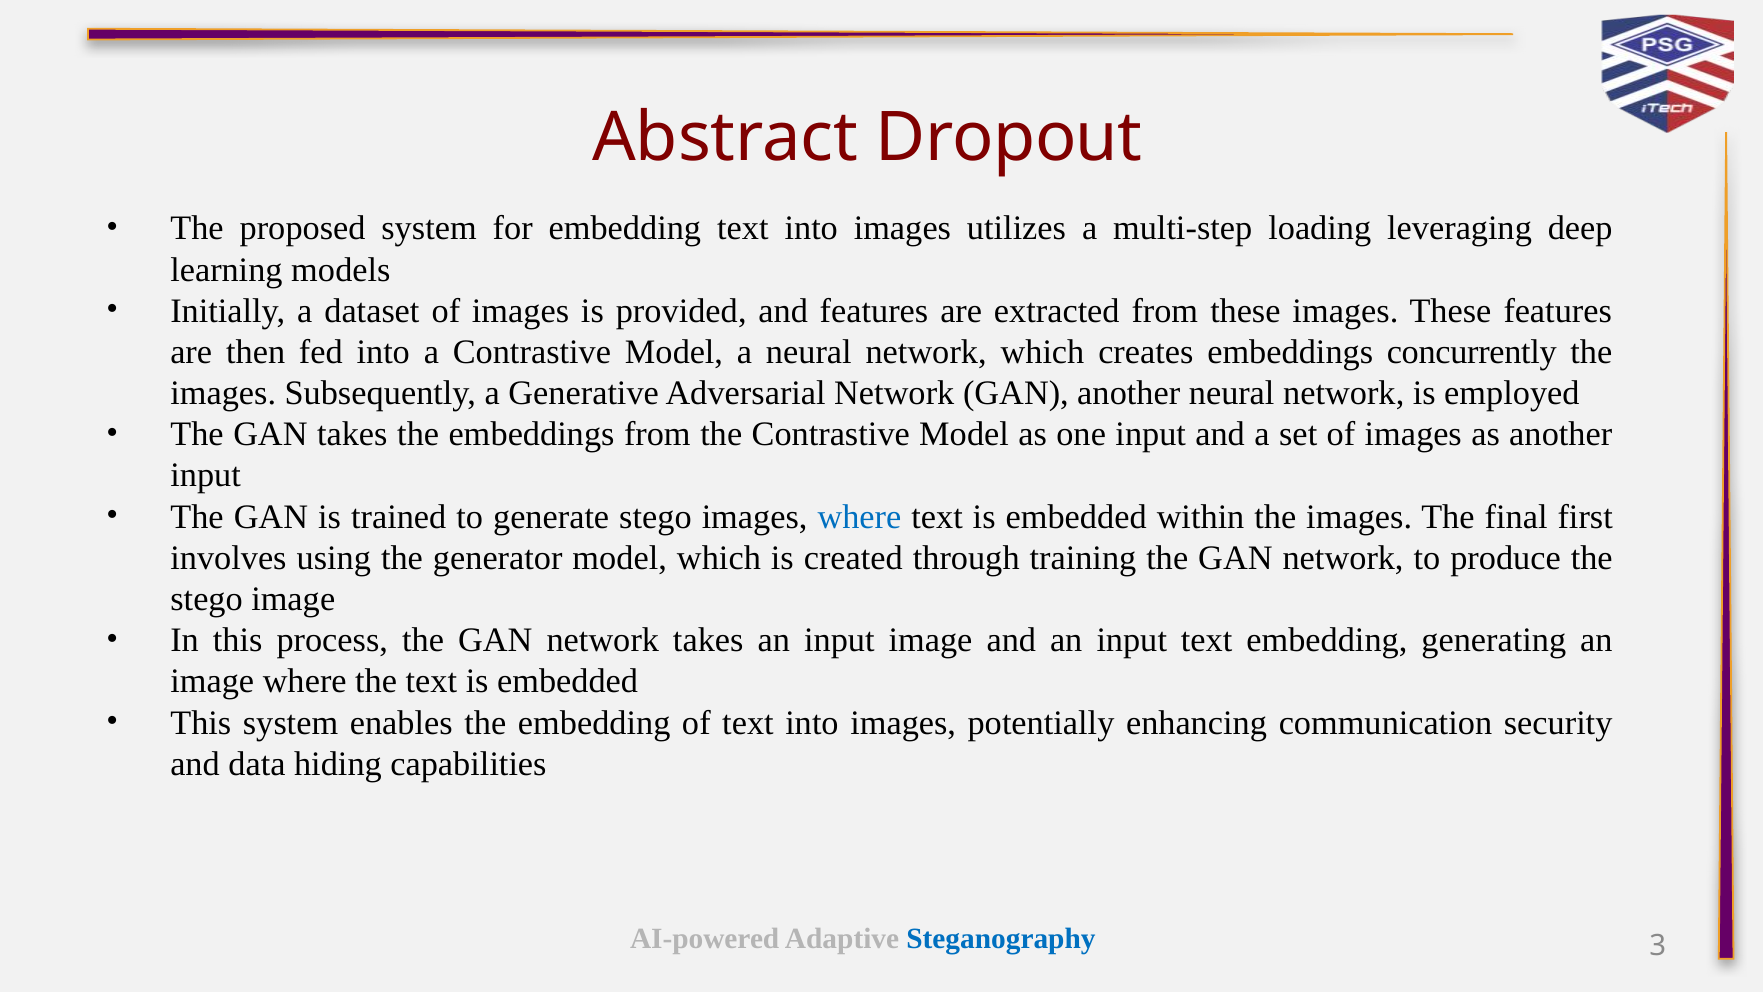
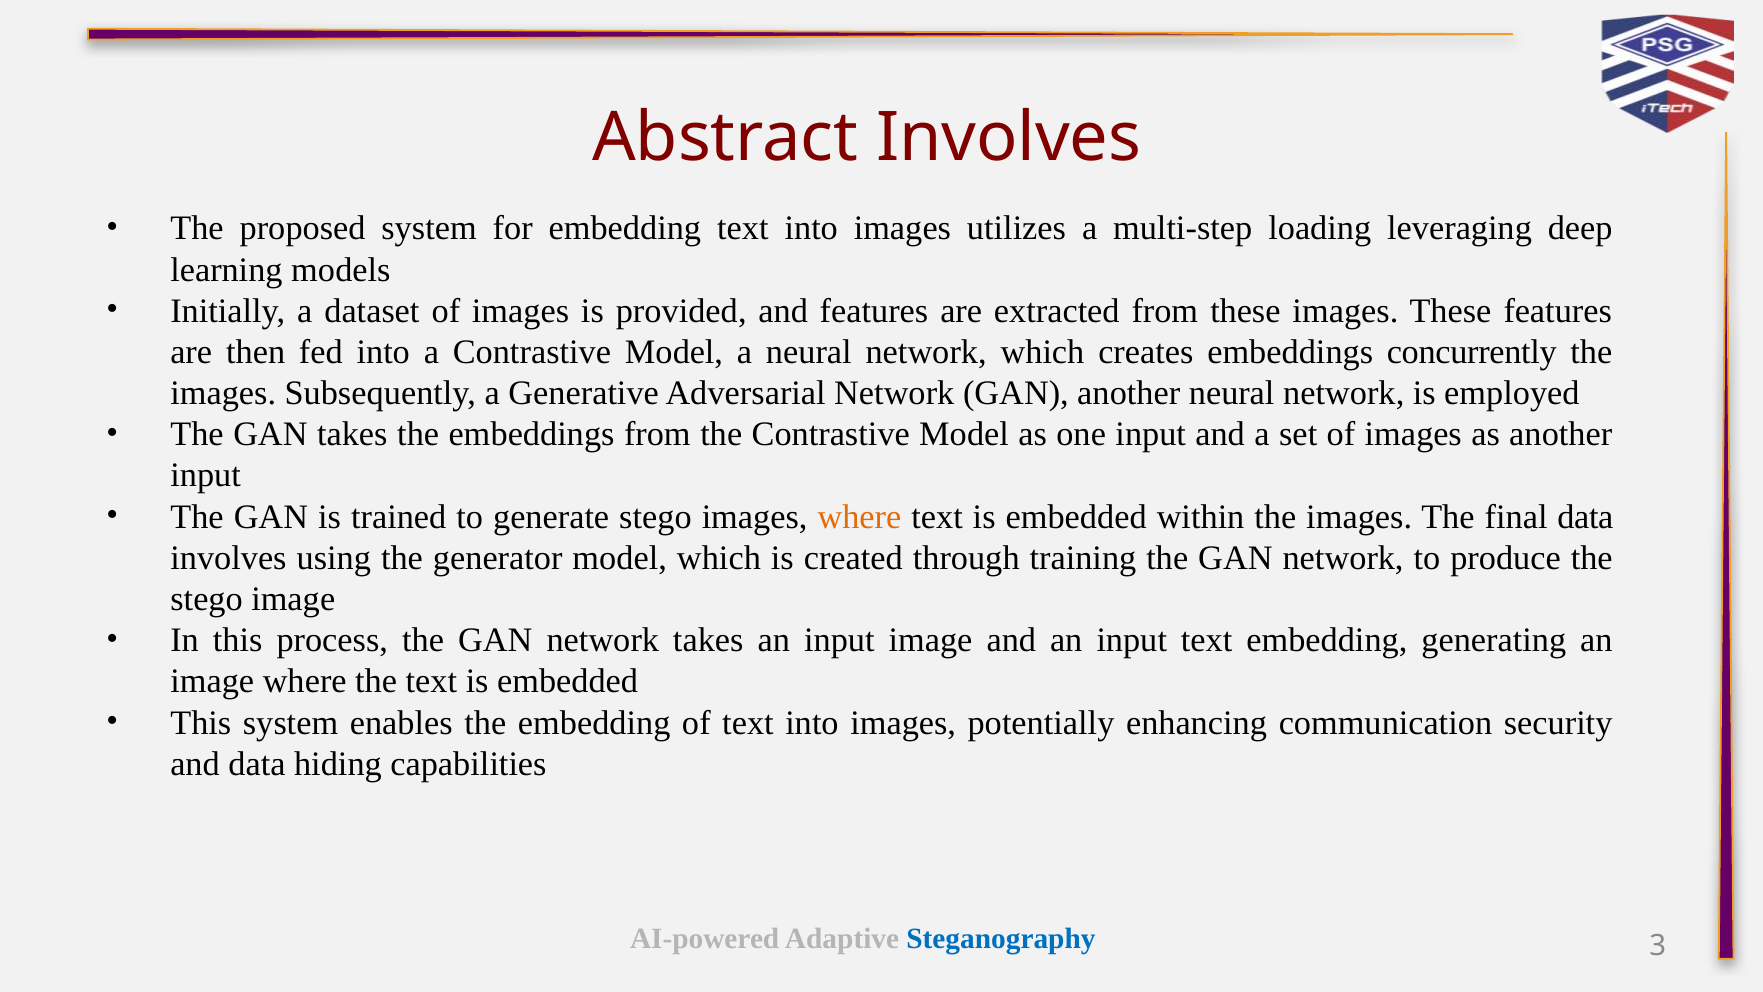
Abstract Dropout: Dropout -> Involves (1009, 138)
where colour: blue -> orange (859, 517)
final first: first -> data (1585, 517)
